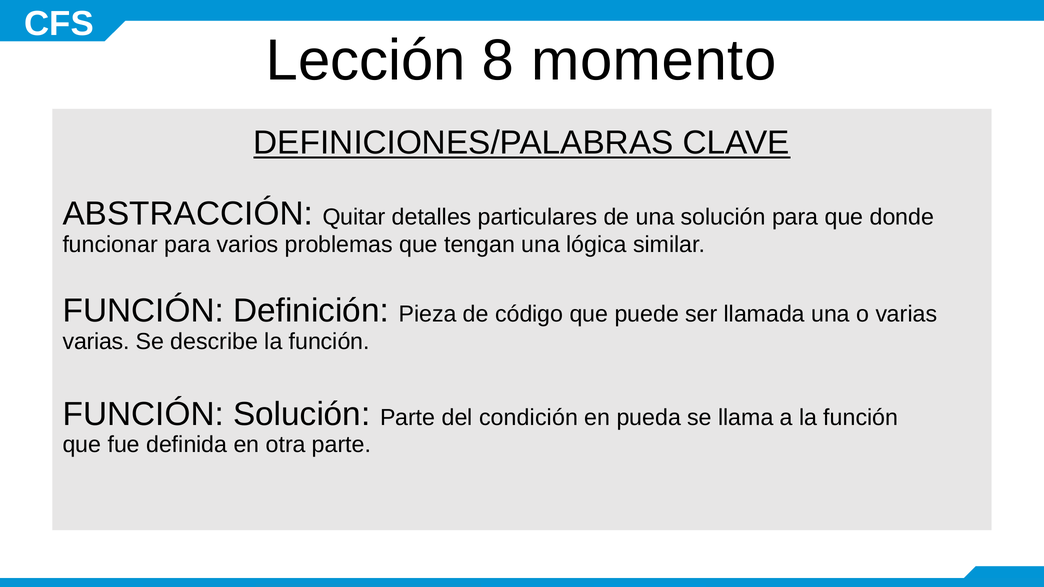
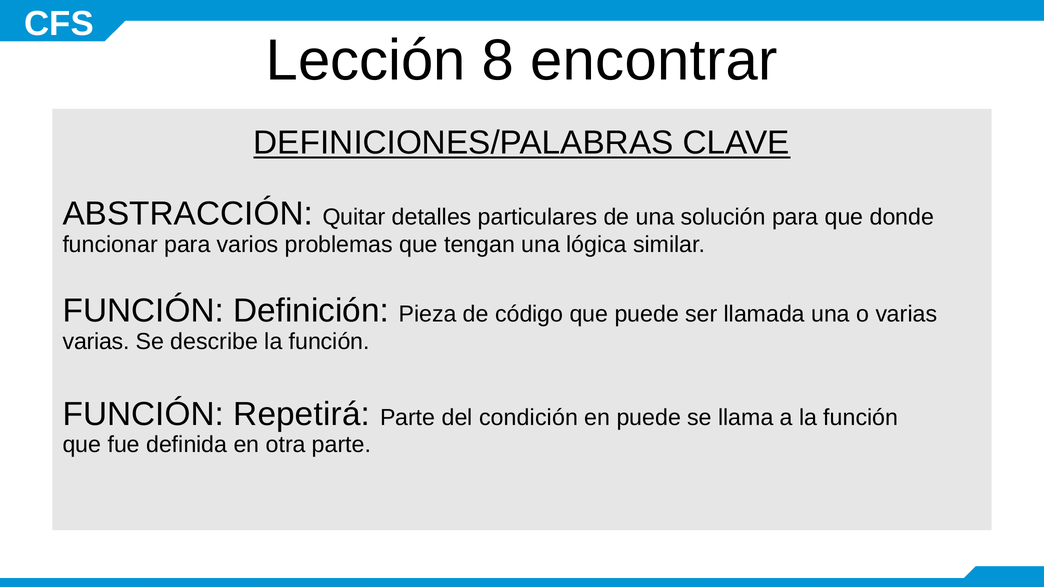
momento: momento -> encontrar (654, 61)
FUNCIÓN Solución: Solución -> Repetirá (302, 414)
en pueda: pueda -> puede (649, 418)
